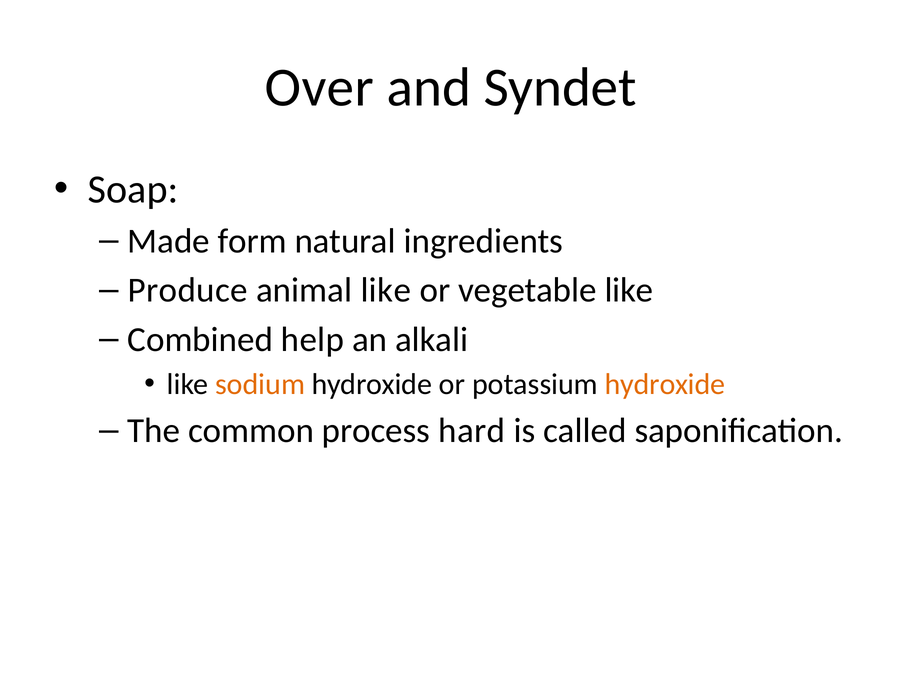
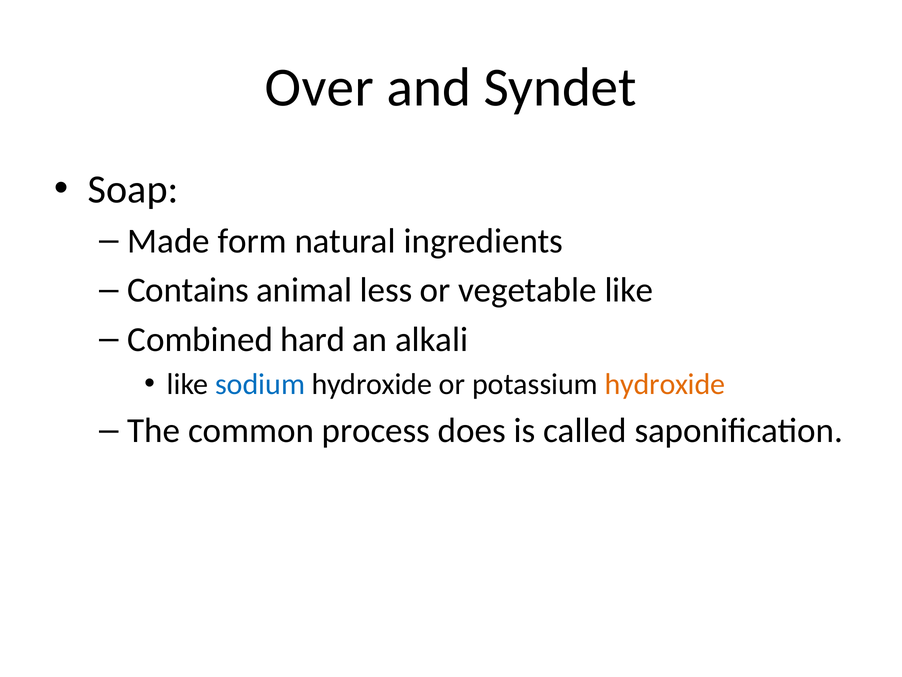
Produce: Produce -> Contains (188, 290)
animal like: like -> less (386, 290)
help: help -> hard (313, 339)
sodium colour: orange -> blue (260, 384)
hard: hard -> does (472, 431)
